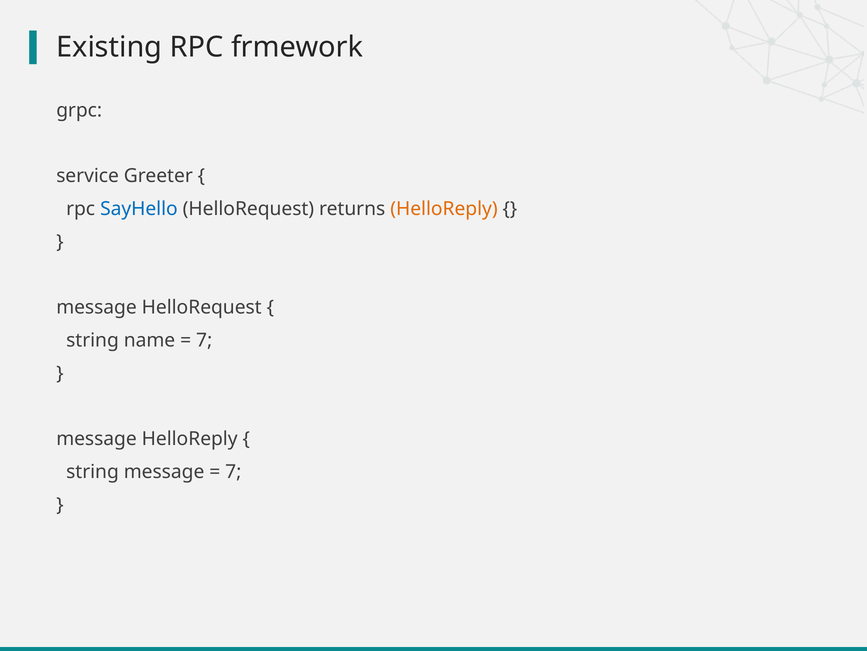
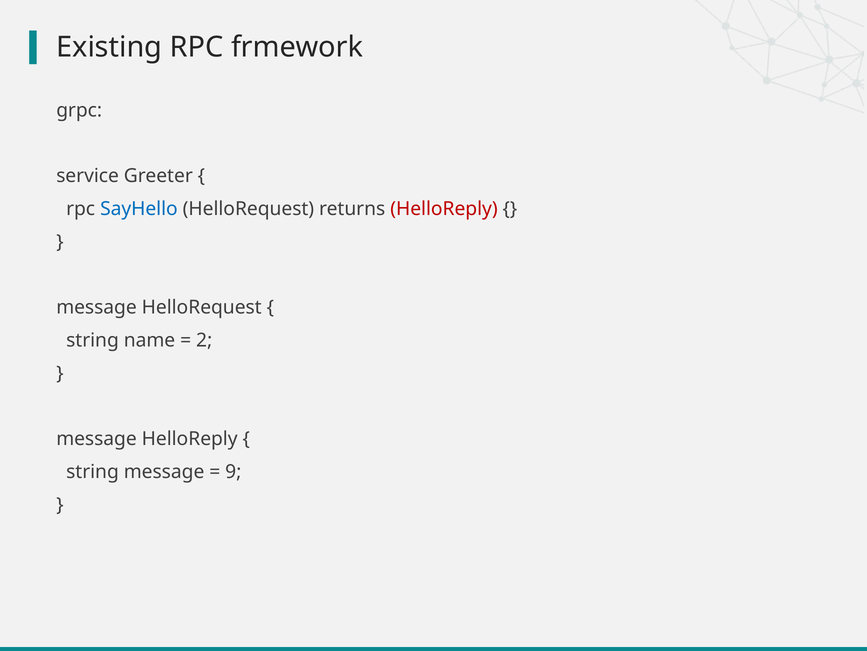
HelloReply colour: orange -> red (444, 209)
7: 7 -> 2 (204, 340)
7: 7 -> 9 (233, 471)
